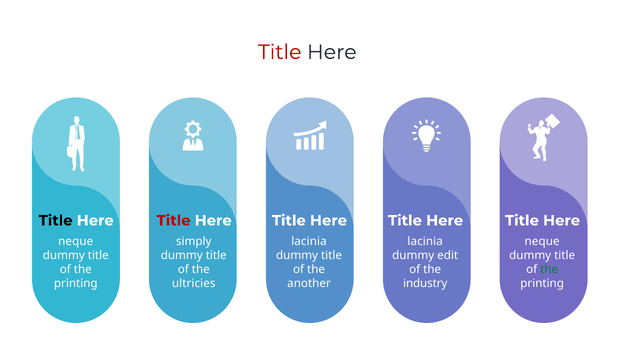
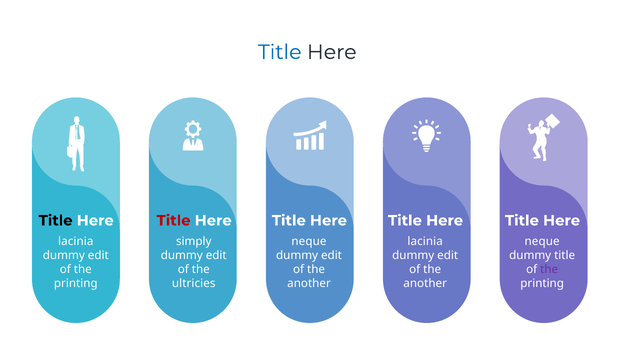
Title colour: red -> blue (280, 52)
neque: neque -> lacinia (76, 241)
lacinia: lacinia -> neque (309, 241)
title: title -> edit (98, 255)
title: title -> edit (216, 255)
title: title -> edit (332, 255)
the colour: green -> purple (549, 269)
industry: industry -> another (425, 283)
